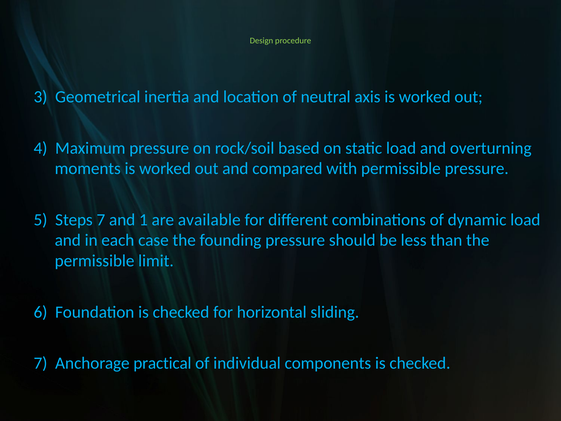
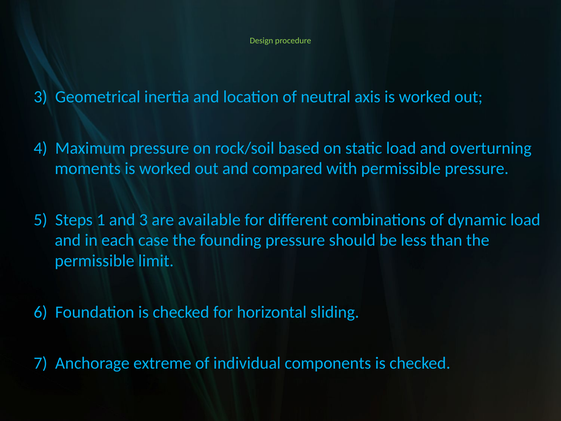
Steps 7: 7 -> 1 (101, 220)
and 1: 1 -> 3 (143, 220)
practical: practical -> extreme (162, 363)
